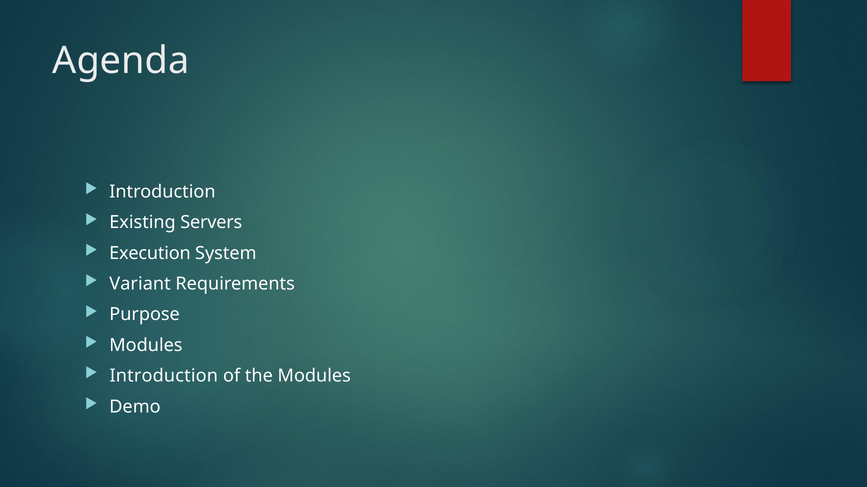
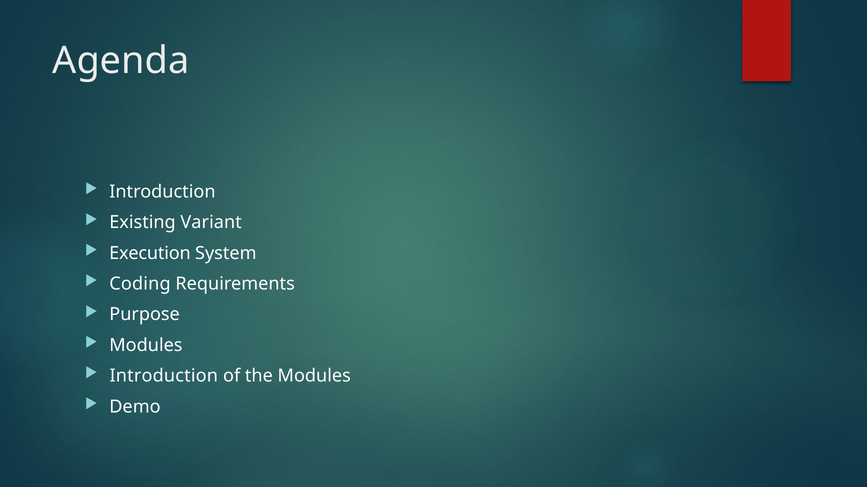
Servers: Servers -> Variant (211, 223)
Variant: Variant -> Coding (140, 284)
